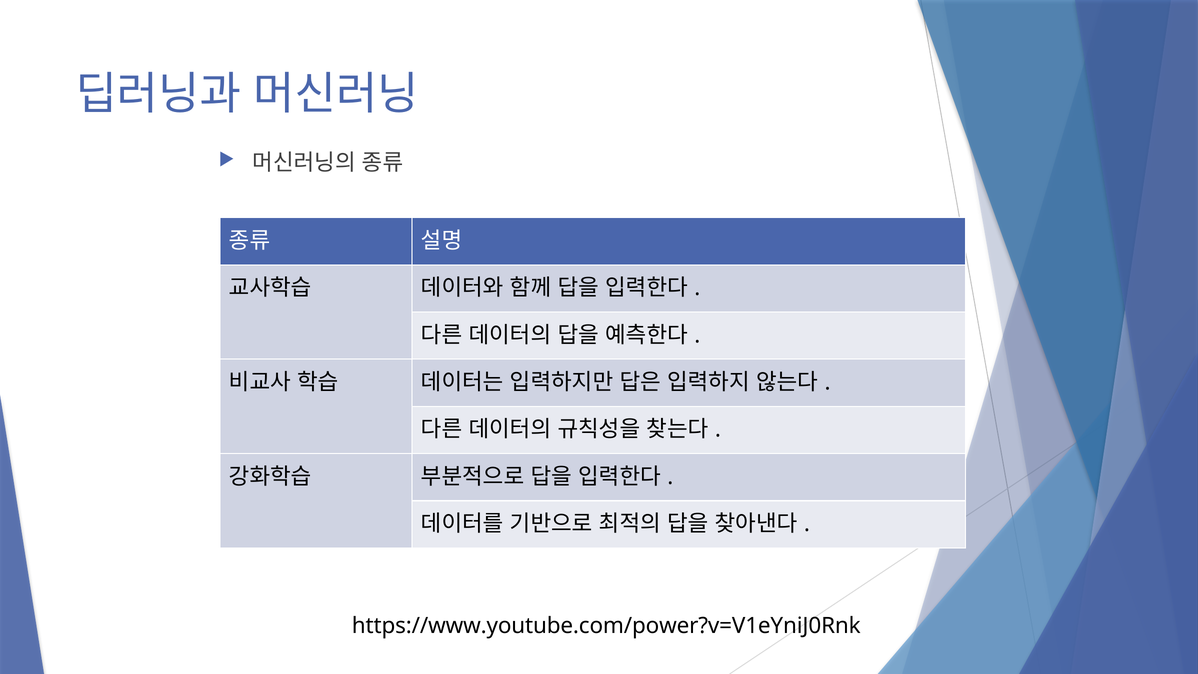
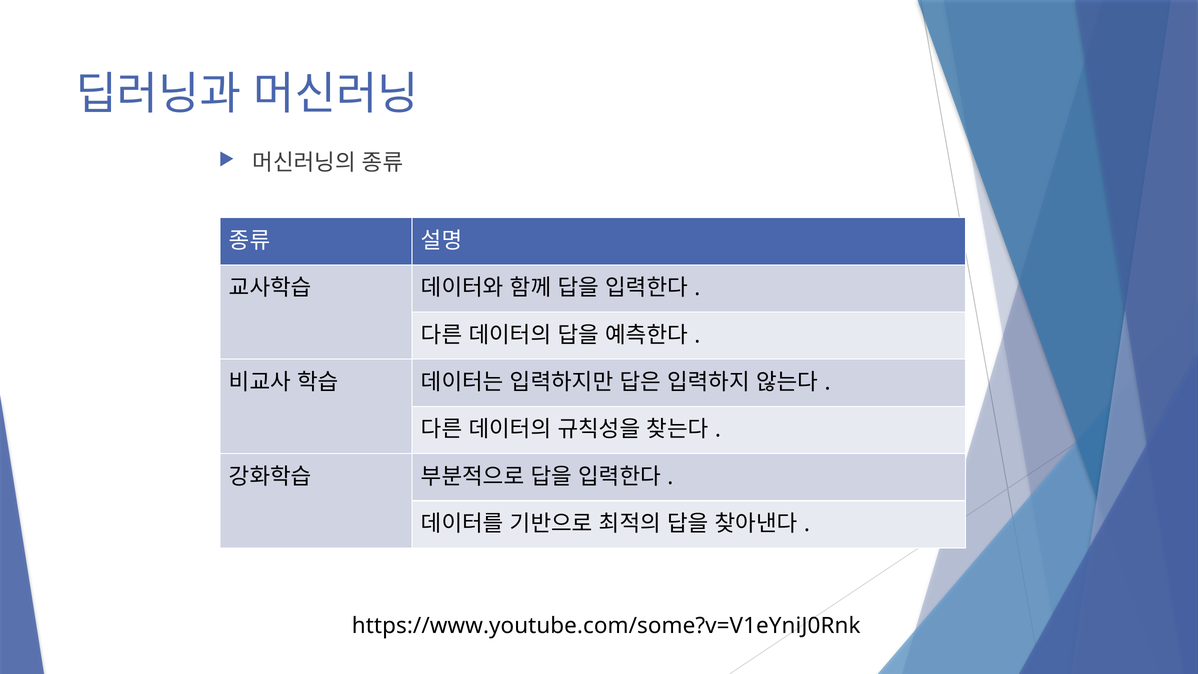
https://www.youtube.com/power?v=V1eYniJ0Rnk: https://www.youtube.com/power?v=V1eYniJ0Rnk -> https://www.youtube.com/some?v=V1eYniJ0Rnk (606, 626)
